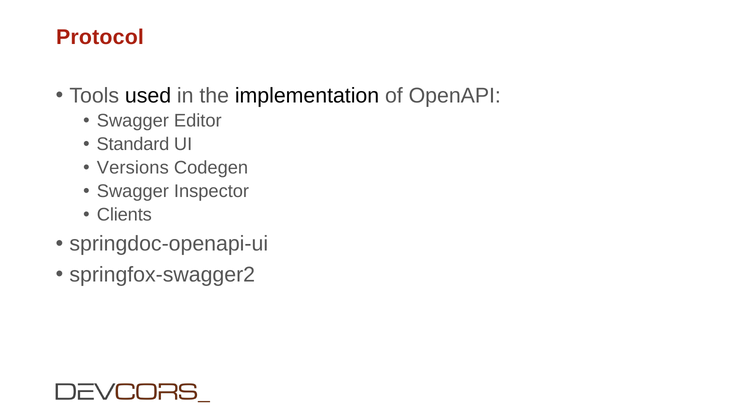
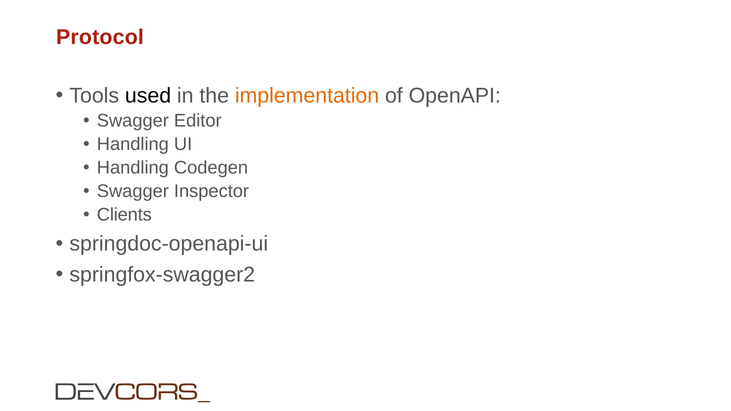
implementation colour: black -> orange (307, 96)
Standard: Standard -> Handling (133, 144)
Versions: Versions -> Handling (133, 168)
